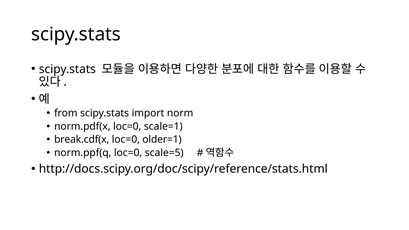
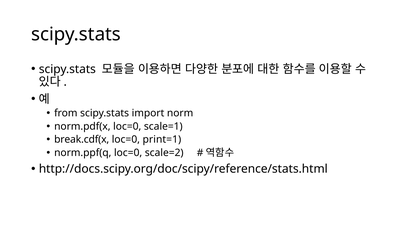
older=1: older=1 -> print=1 (162, 140)
scale=5: scale=5 -> scale=2 (164, 153)
